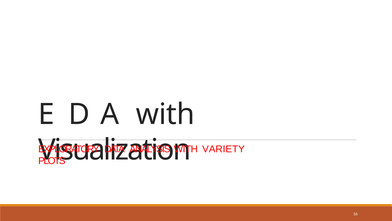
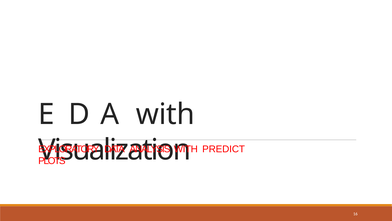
VARIETY: VARIETY -> PREDICT (224, 149)
